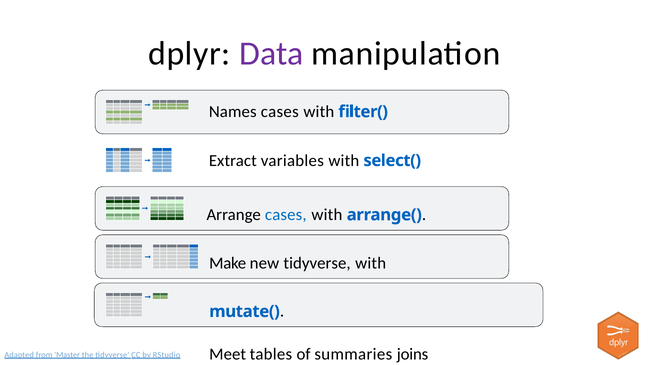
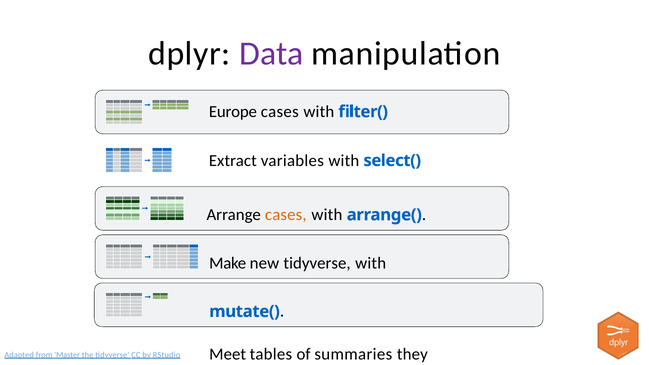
Names: Names -> Europe (233, 112)
cases colour: blue -> orange (286, 215)
joins: joins -> they (412, 355)
